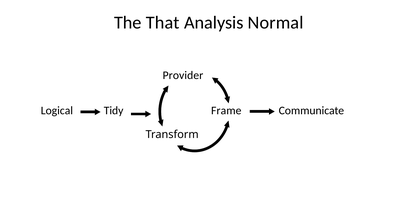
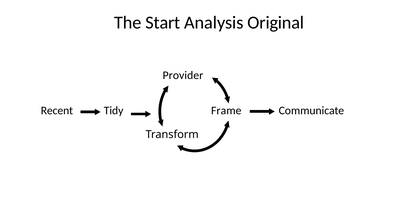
That: That -> Start (163, 23)
Normal: Normal -> Original (276, 23)
Logical: Logical -> Recent (57, 110)
